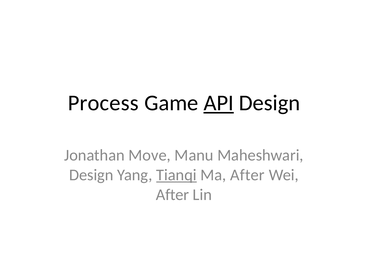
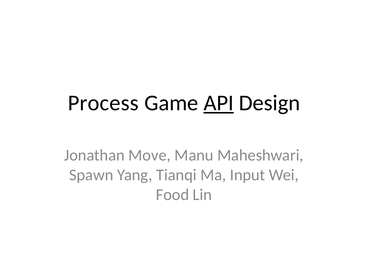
Design: Design -> Spawn (91, 175)
Tianqi underline: present -> none (176, 175)
Ma After: After -> Input (248, 175)
After: After -> Food (173, 195)
